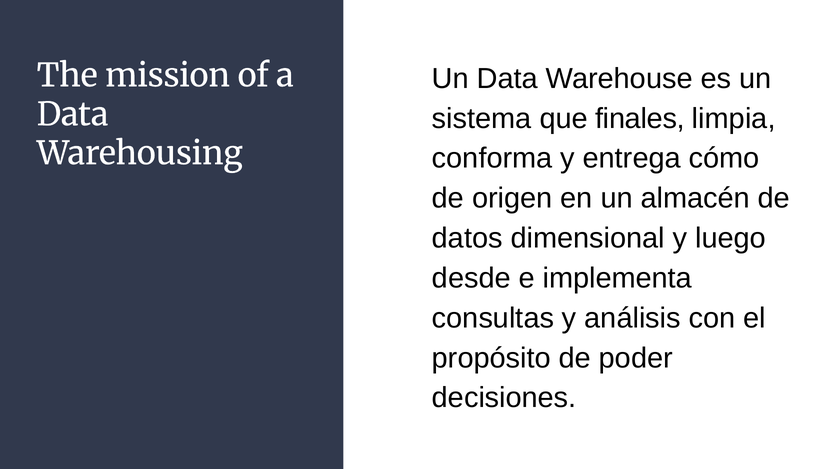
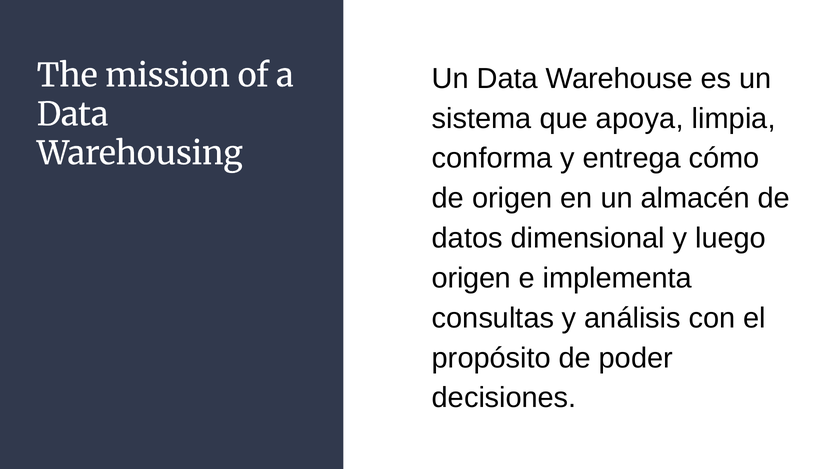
finales: finales -> apoya (640, 119)
desde: desde -> origen (471, 278)
